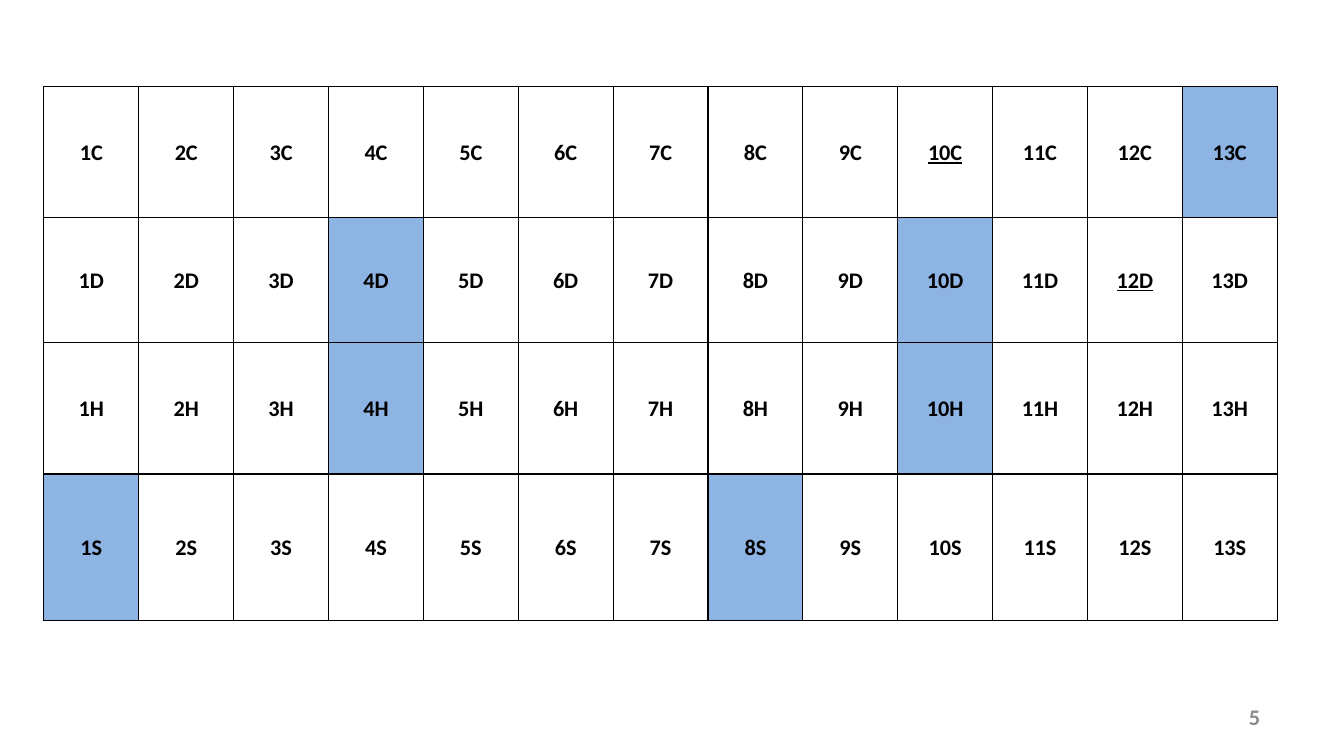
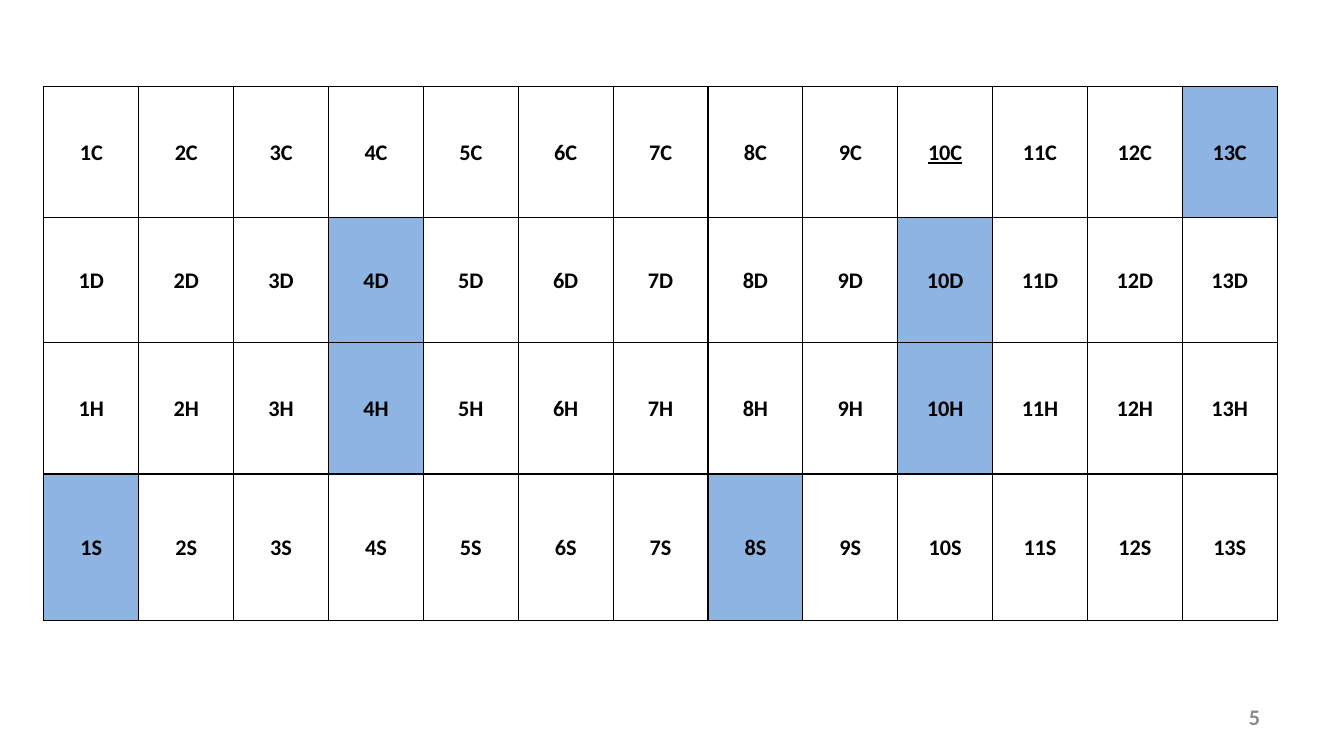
12D underline: present -> none (1135, 281)
